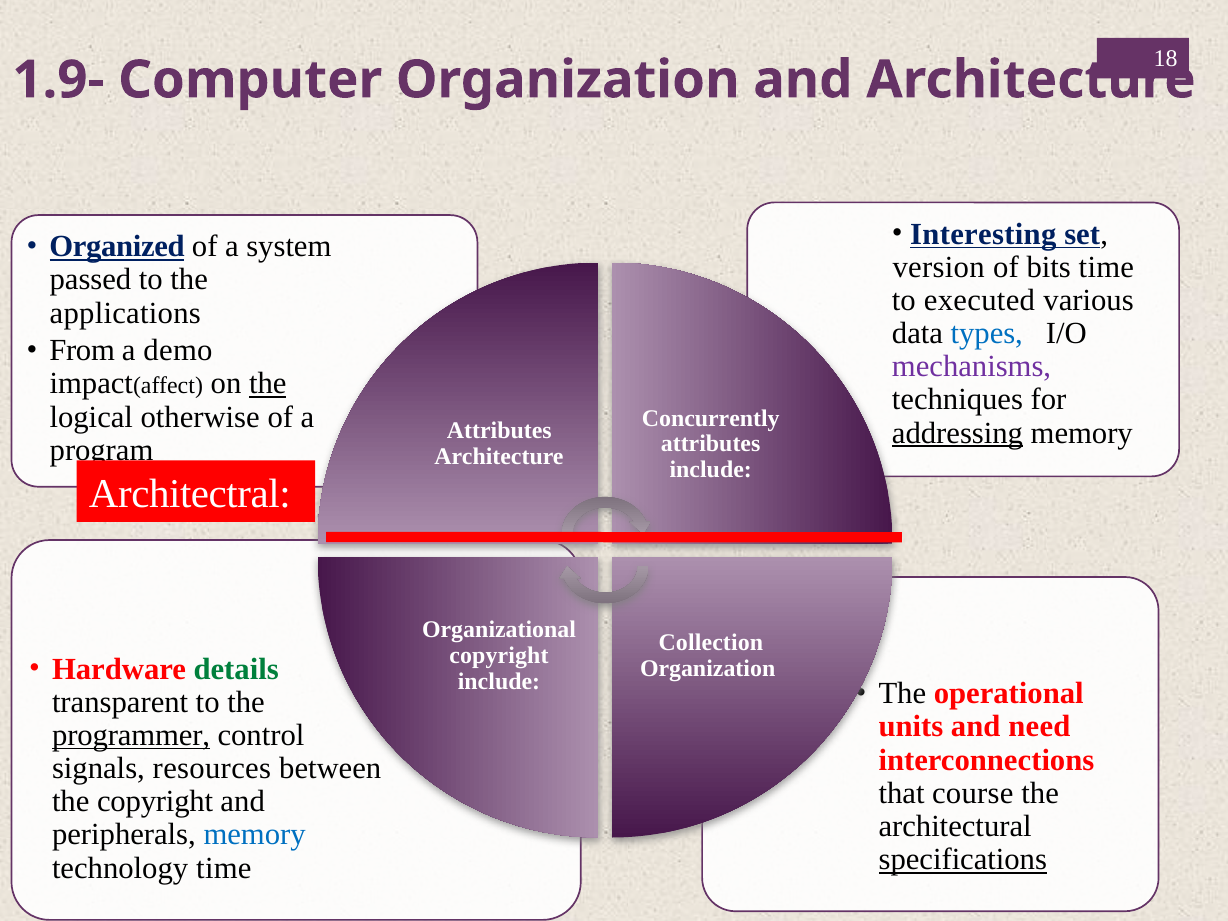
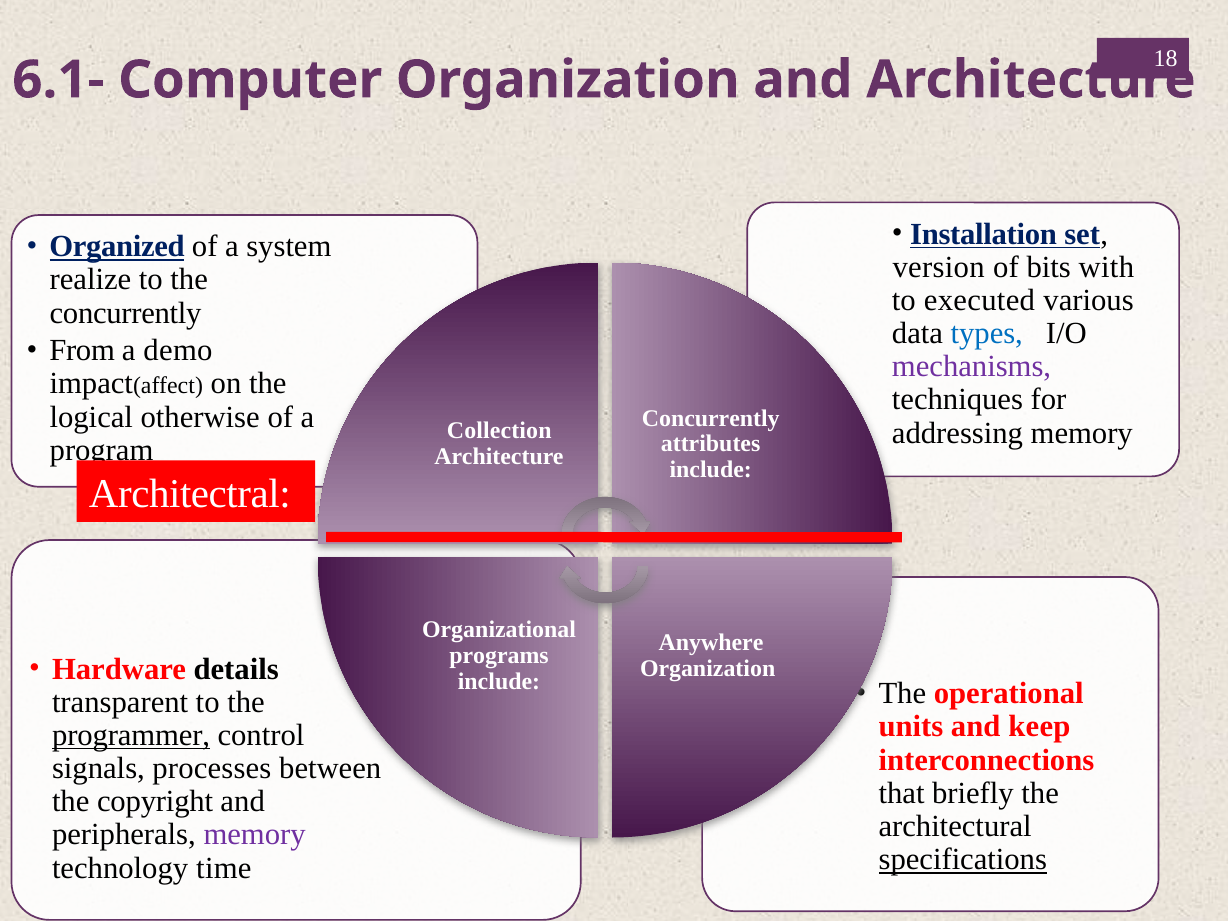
1.9-: 1.9- -> 6.1- (58, 80)
Interesting: Interesting -> Installation (984, 234)
bits time: time -> with (1106, 267)
passed: passed -> realize (90, 280)
applications: applications -> concurrently (126, 313)
the underline: present -> none (268, 384)
addressing underline: present -> none (958, 433)
Attributes: Attributes -> Collection (499, 431)
Collection: Collection -> Anywhere (711, 643)
copyright: copyright -> programs (499, 656)
details colour: green -> black (236, 669)
need: need -> keep (1039, 727)
resources: resources -> processes (212, 769)
course: course -> briefly (973, 793)
memory colour: blue -> purple (255, 835)
